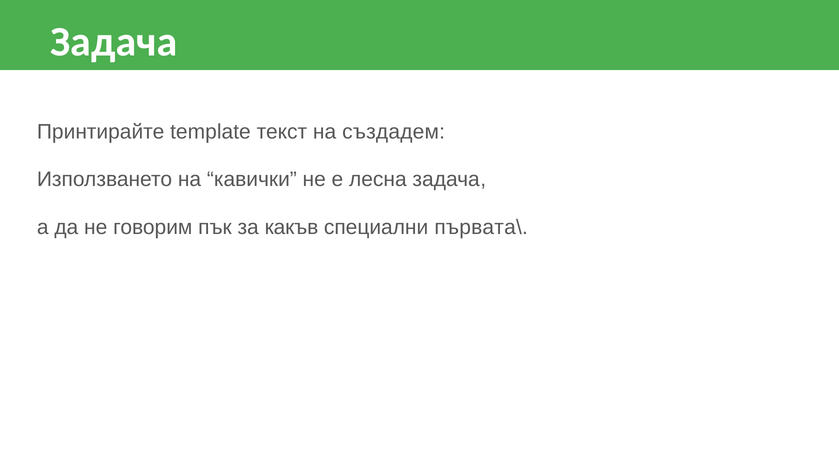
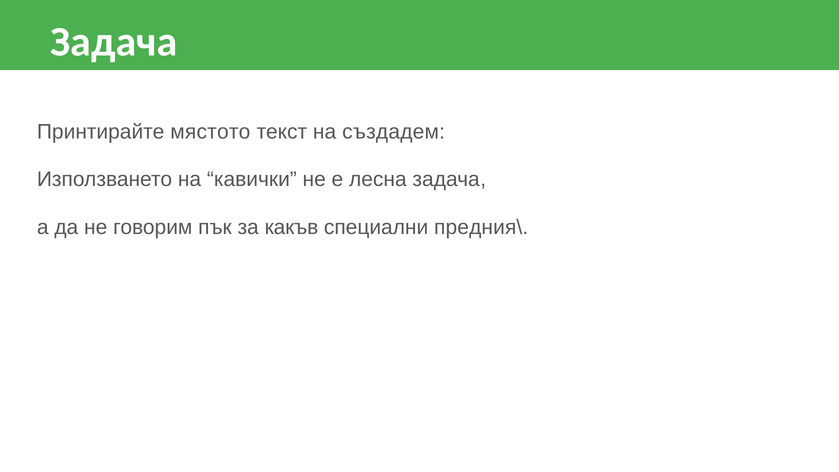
template: template -> мястото (210, 132)
първата\: първата\ -> предния\ (481, 227)
